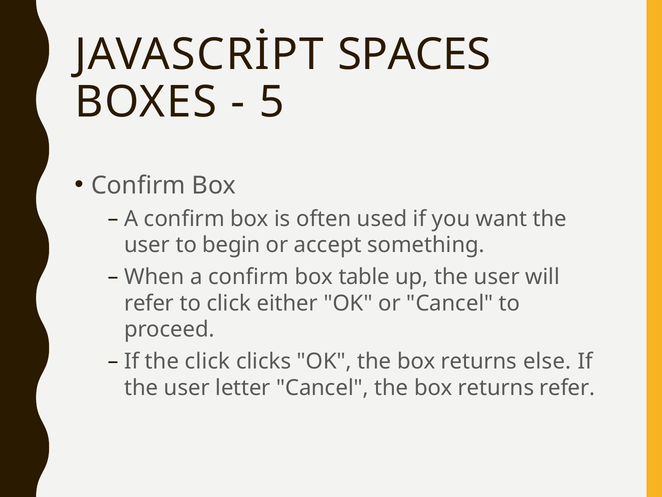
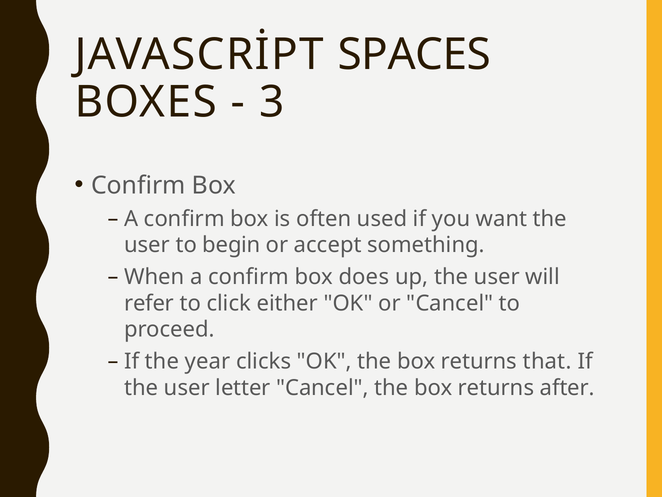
5: 5 -> 3 (272, 102)
table: table -> does (364, 277)
the click: click -> year (208, 361)
else: else -> that (547, 361)
returns refer: refer -> after (567, 387)
